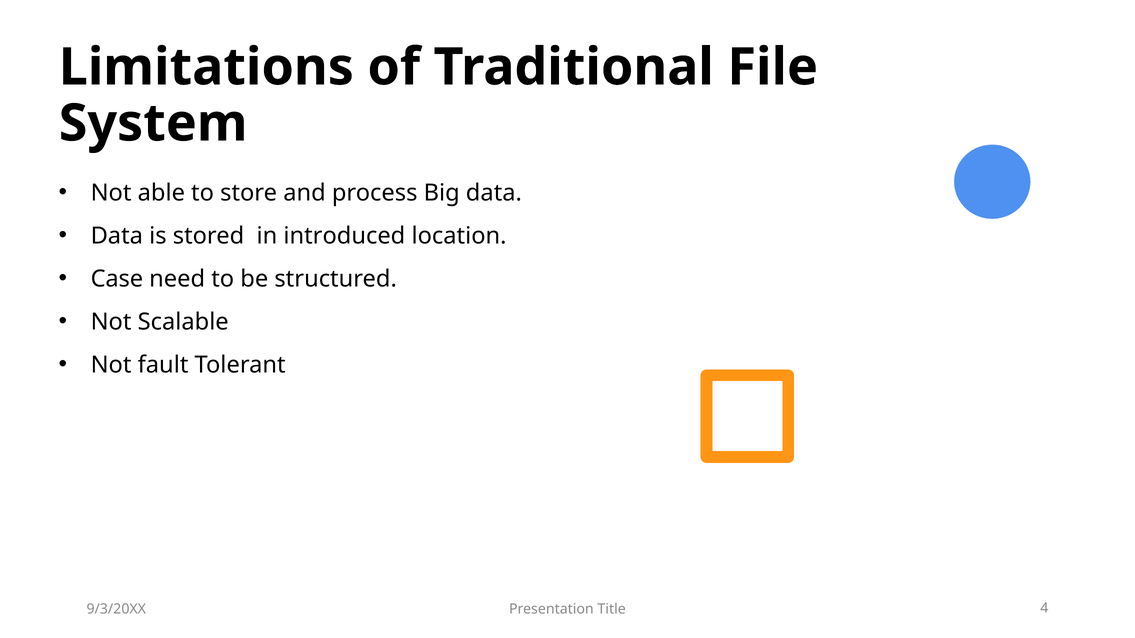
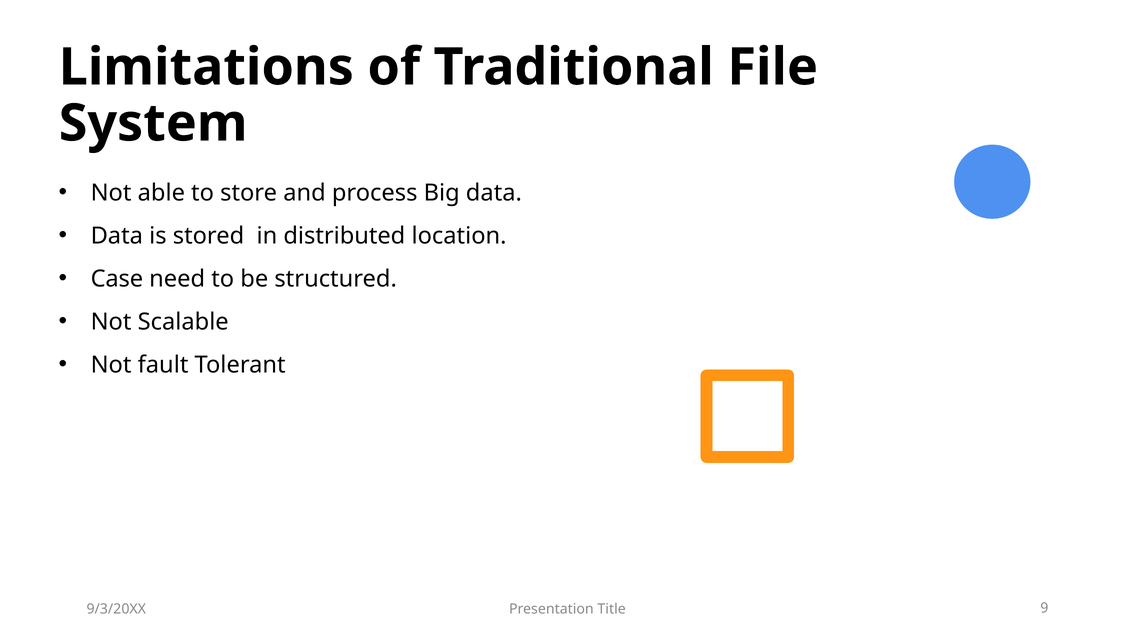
introduced: introduced -> distributed (344, 236)
4: 4 -> 9 (1044, 609)
